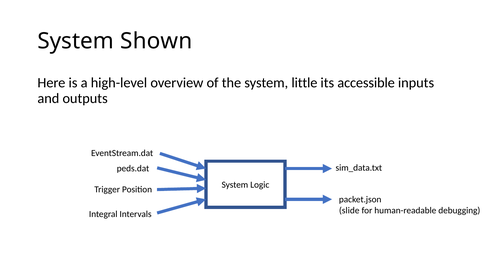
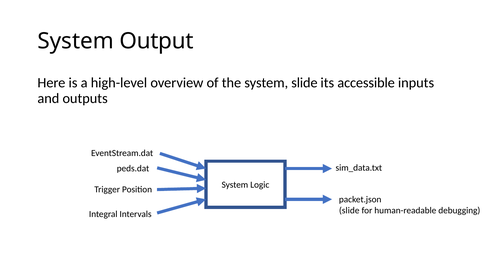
Shown: Shown -> Output (157, 41)
system little: little -> slide (304, 83)
